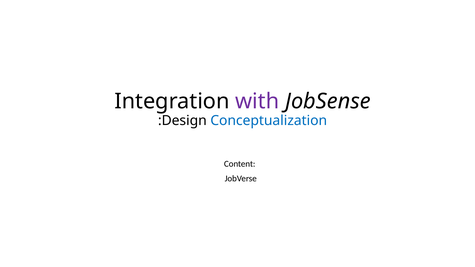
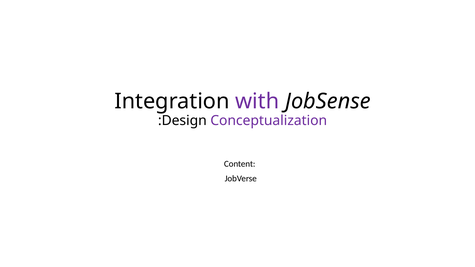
Conceptualization colour: blue -> purple (269, 121)
